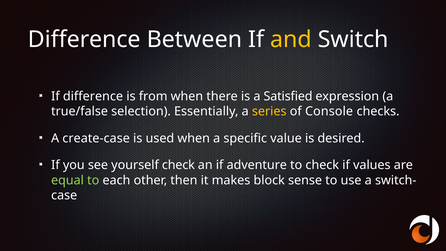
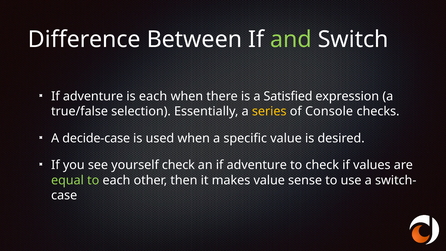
and colour: yellow -> light green (291, 39)
difference: difference -> adventure (93, 96)
is from: from -> each (153, 96)
create-case: create-case -> decide-case (96, 138)
makes block: block -> value (269, 180)
